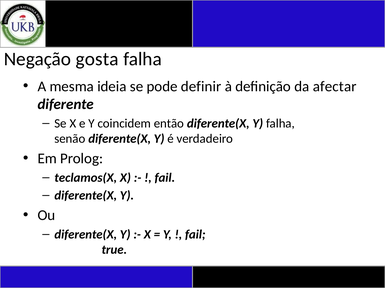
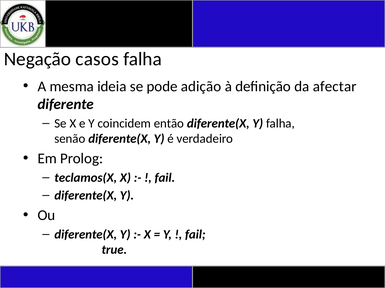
gosta: gosta -> casos (97, 59)
definir: definir -> adição (201, 87)
